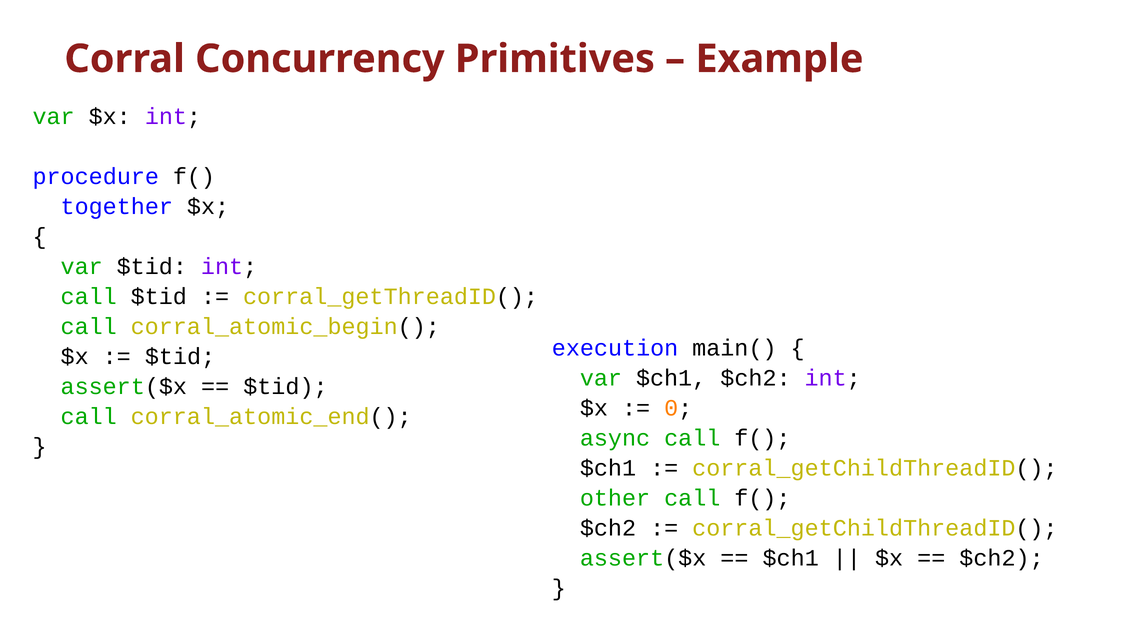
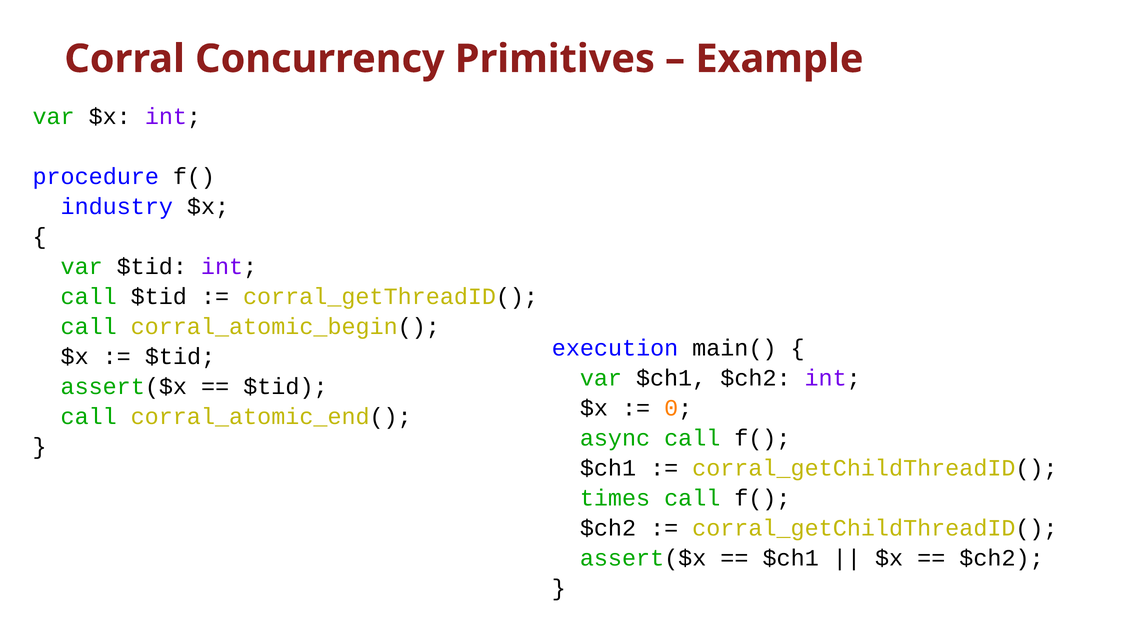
together: together -> industry (117, 207)
other: other -> times (615, 498)
